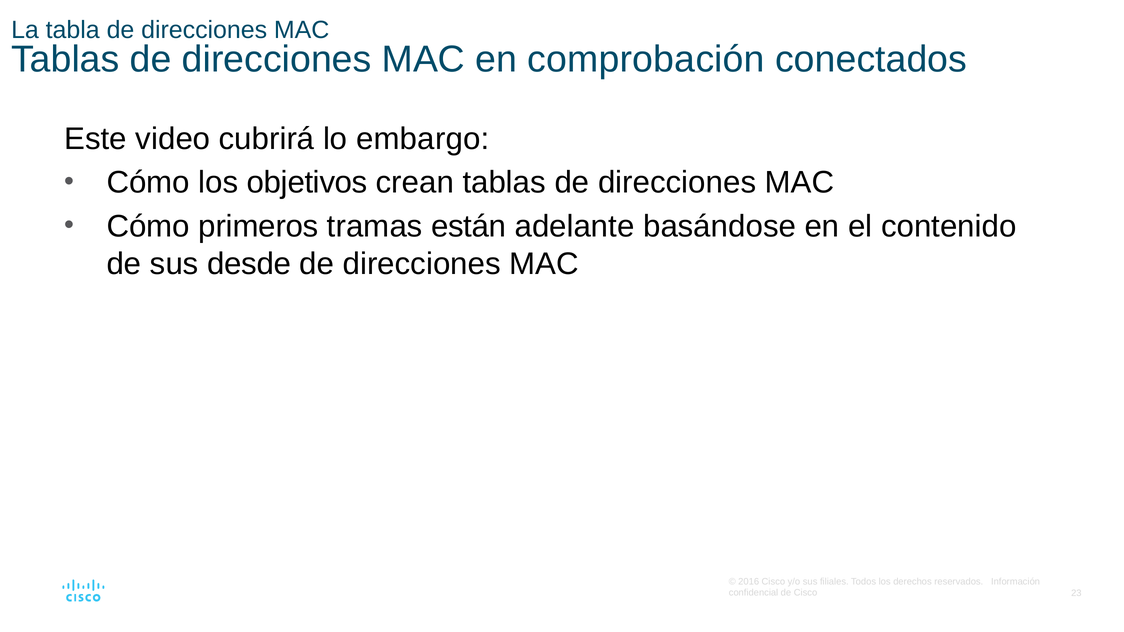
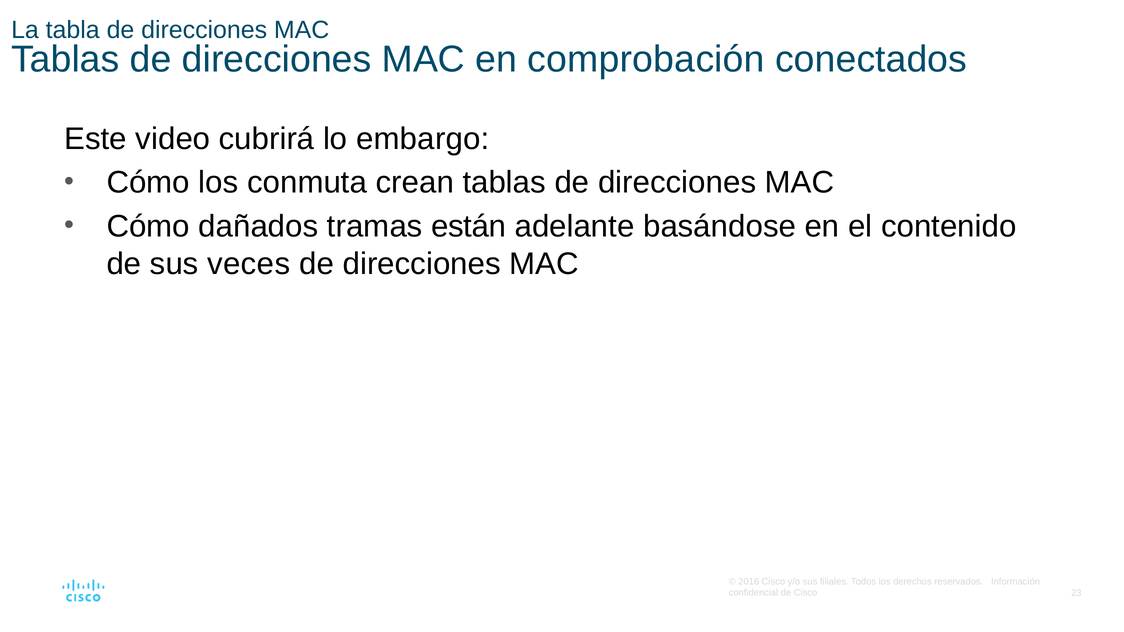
objetivos: objetivos -> conmuta (307, 183)
primeros: primeros -> dañados (258, 226)
desde: desde -> veces (249, 264)
